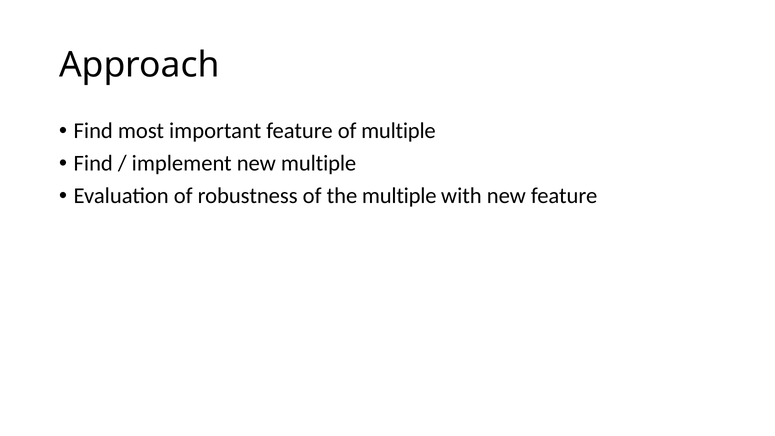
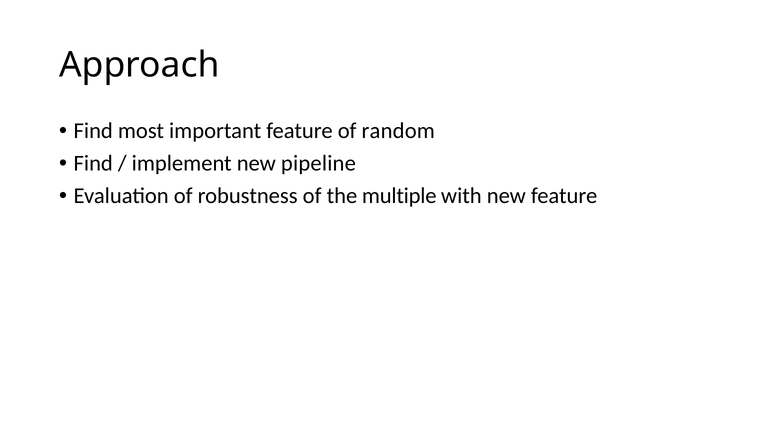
of multiple: multiple -> random (398, 131)
new multiple: multiple -> pipeline (318, 163)
